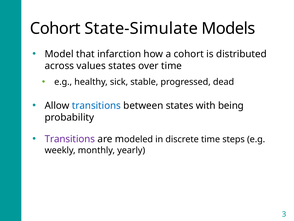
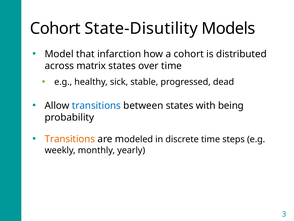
State-Simulate: State-Simulate -> State-Disutility (141, 28)
values: values -> matrix (91, 66)
Transitions colour: purple -> orange (70, 139)
